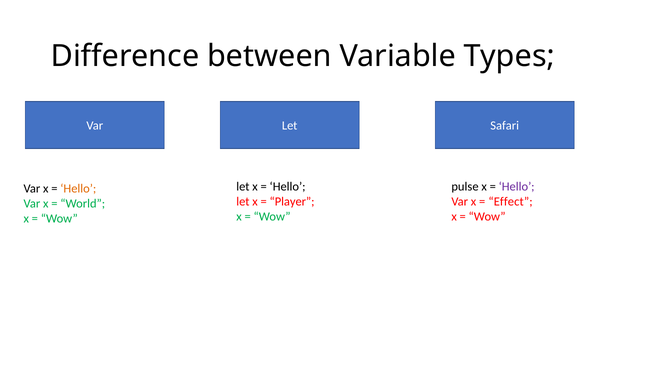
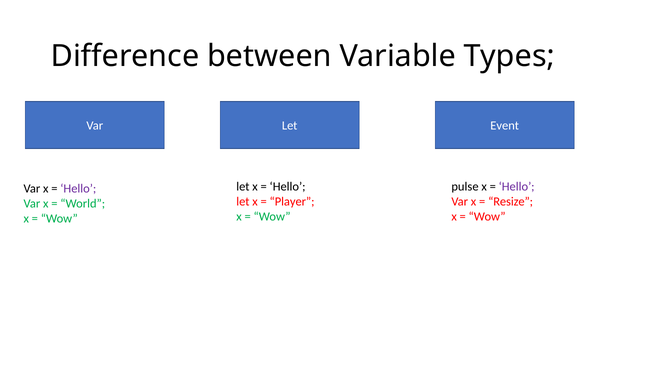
Safari: Safari -> Event (505, 126)
Hello colour: orange -> purple (78, 189)
Effect: Effect -> Resize (511, 202)
